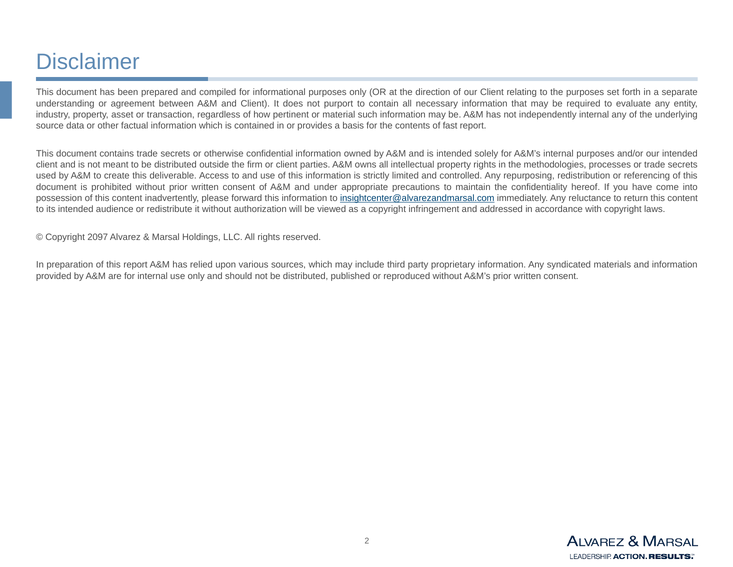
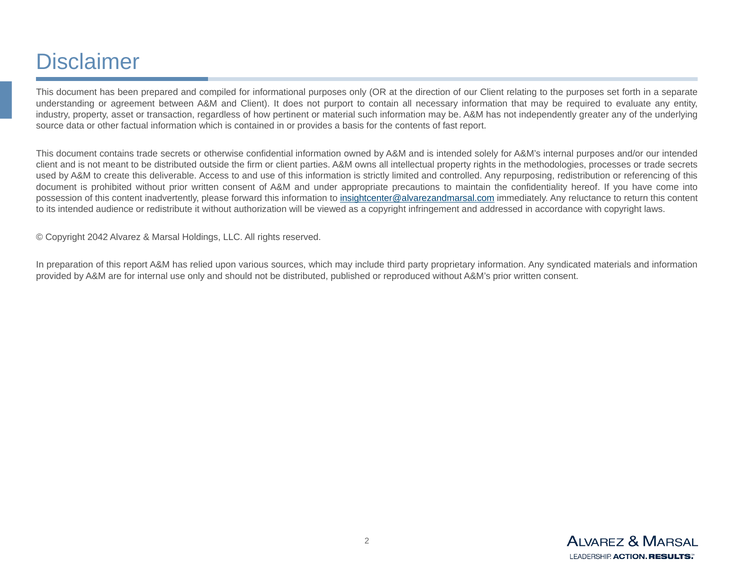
independently internal: internal -> greater (594, 114)
2097: 2097 -> 2042 (98, 237)
